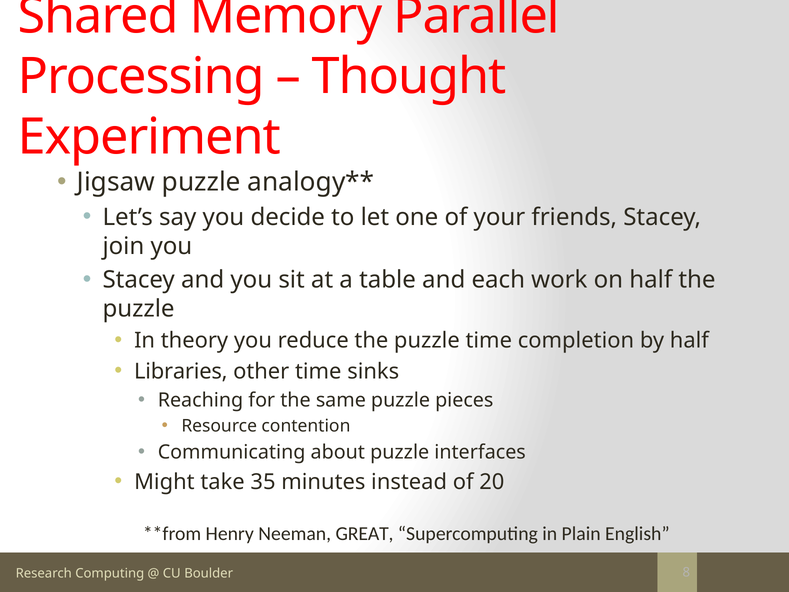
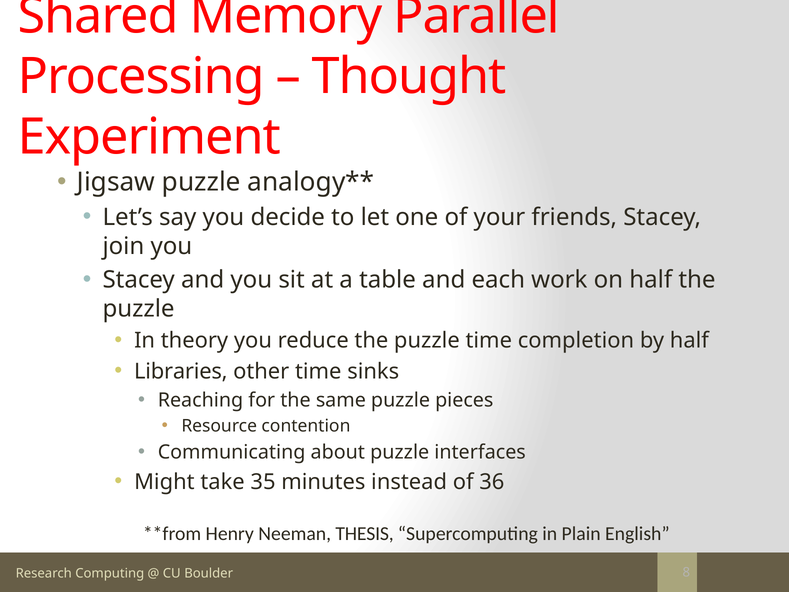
20: 20 -> 36 (492, 482)
GREAT: GREAT -> THESIS (365, 534)
